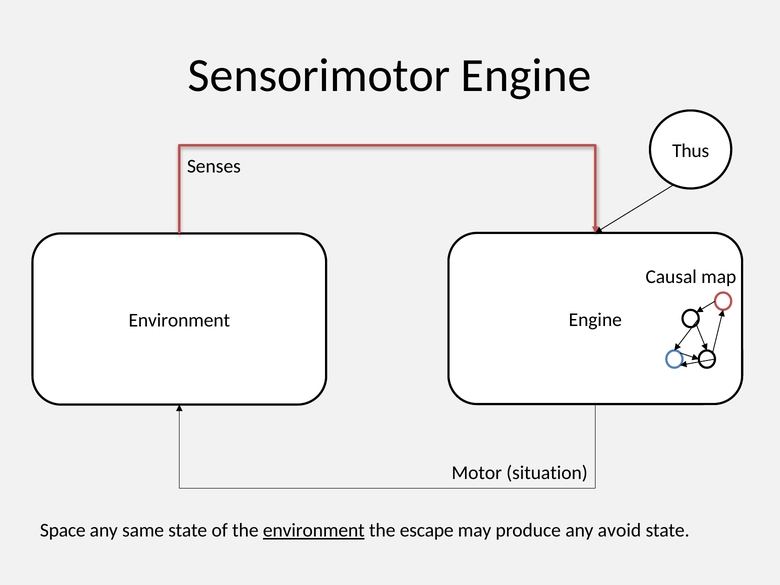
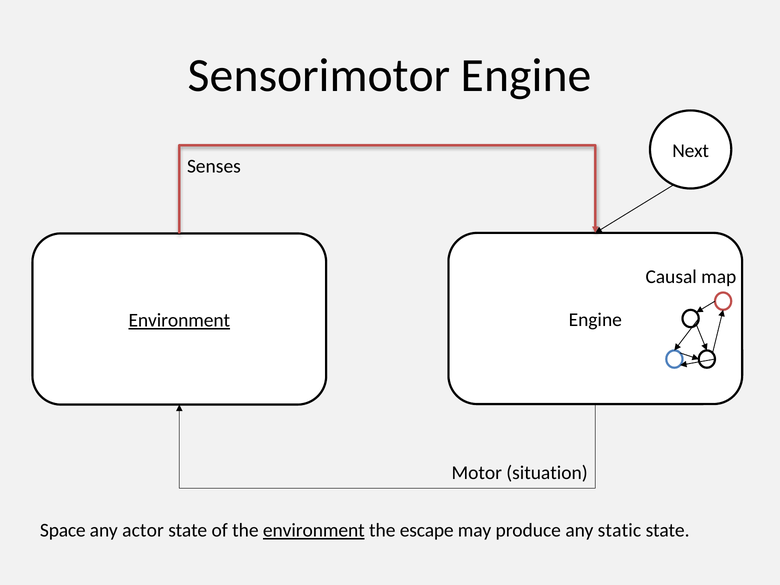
Thus: Thus -> Next (691, 151)
Environment underline: none -> present (179, 320)
same: same -> actor (143, 530)
avoid: avoid -> static (619, 530)
